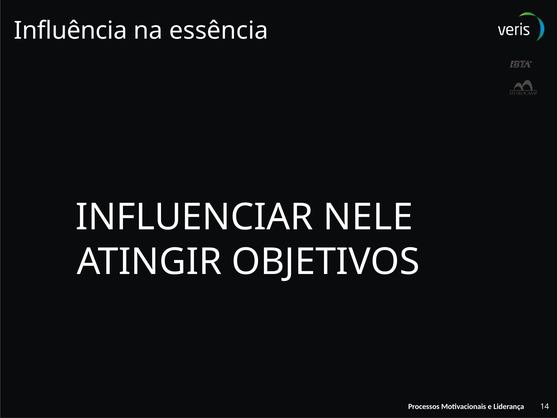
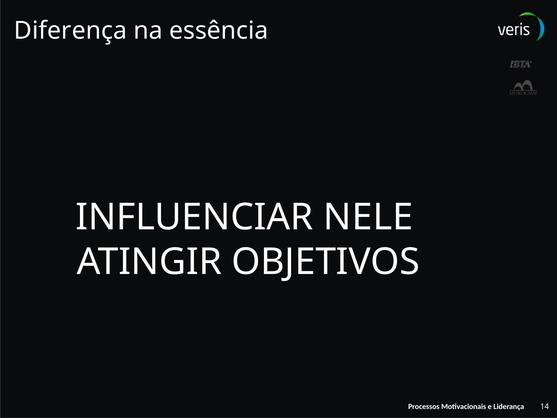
Influência: Influência -> Diferença (70, 31)
